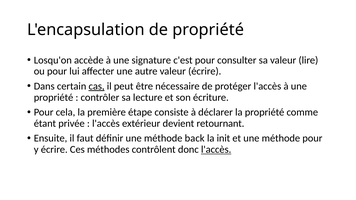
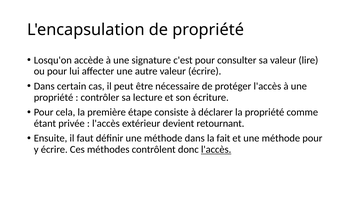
cas underline: present -> none (97, 86)
méthode back: back -> dans (195, 138)
init: init -> fait (223, 138)
